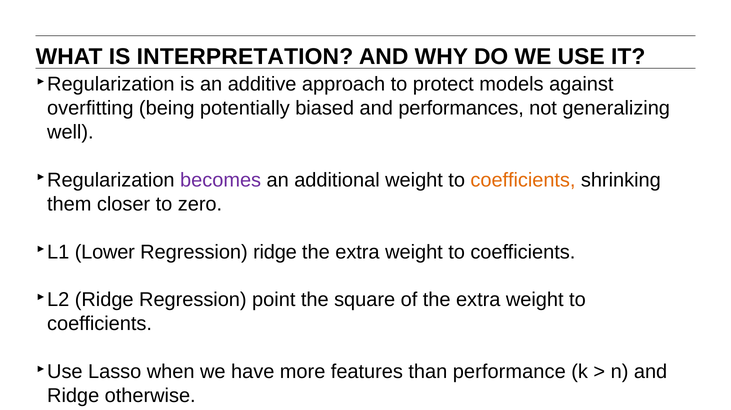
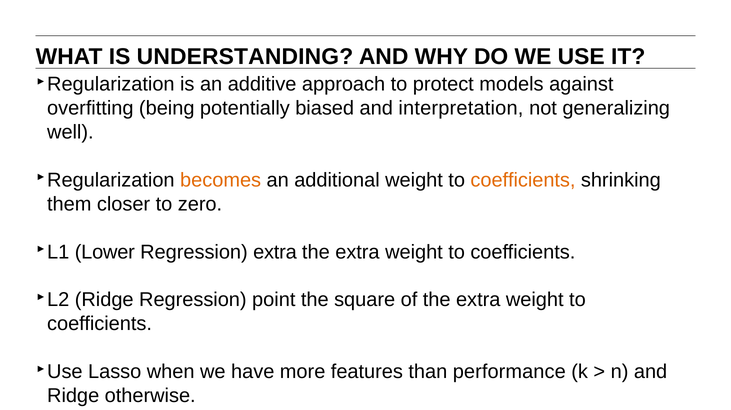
INTERPRETATION: INTERPRETATION -> UNDERSTANDING (245, 57)
performances: performances -> interpretation (461, 108)
becomes colour: purple -> orange (221, 180)
Regression ridge: ridge -> extra (275, 252)
